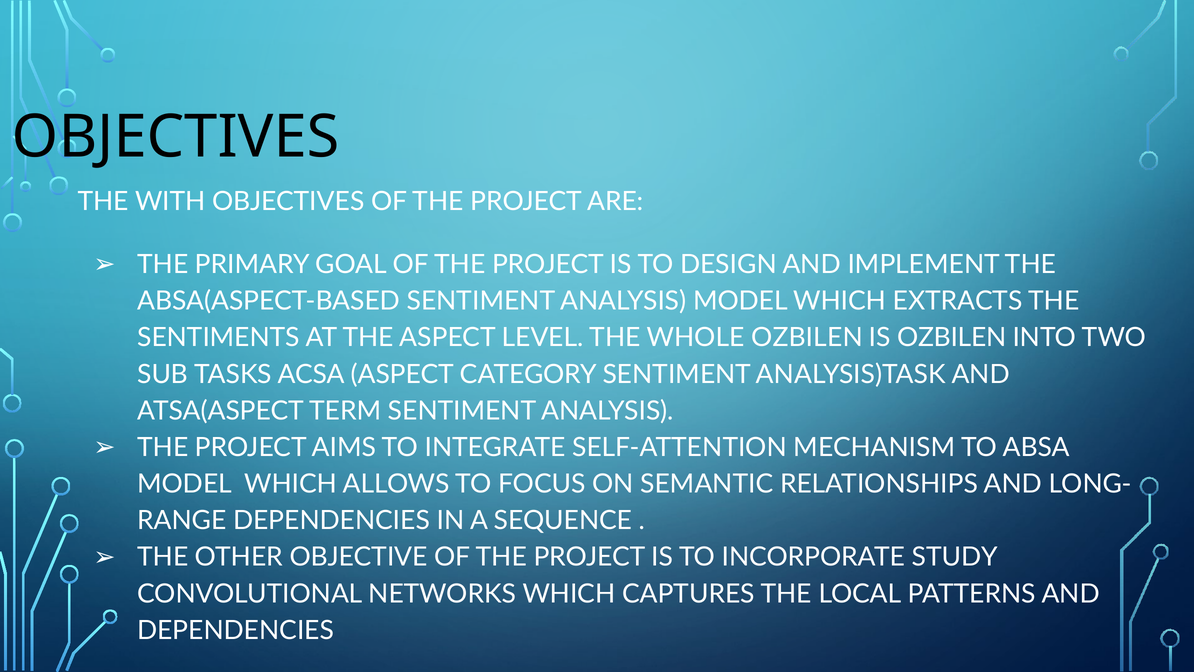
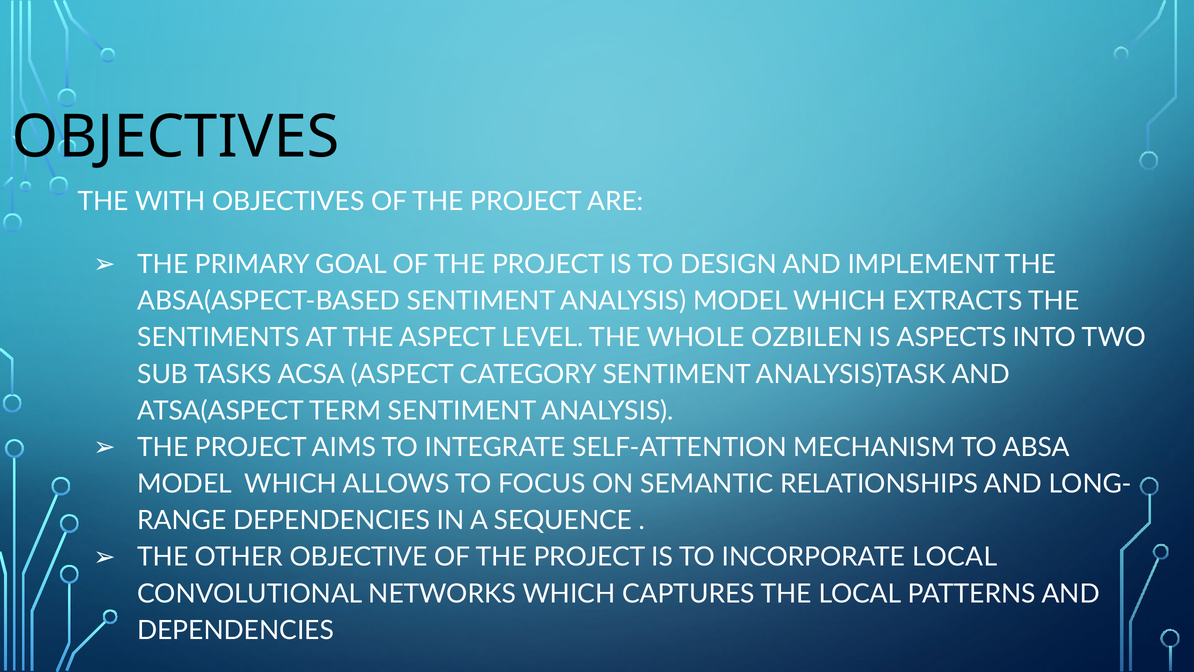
IS OZBILEN: OZBILEN -> ASPECTS (952, 338)
INCORPORATE STUDY: STUDY -> LOCAL (955, 557)
